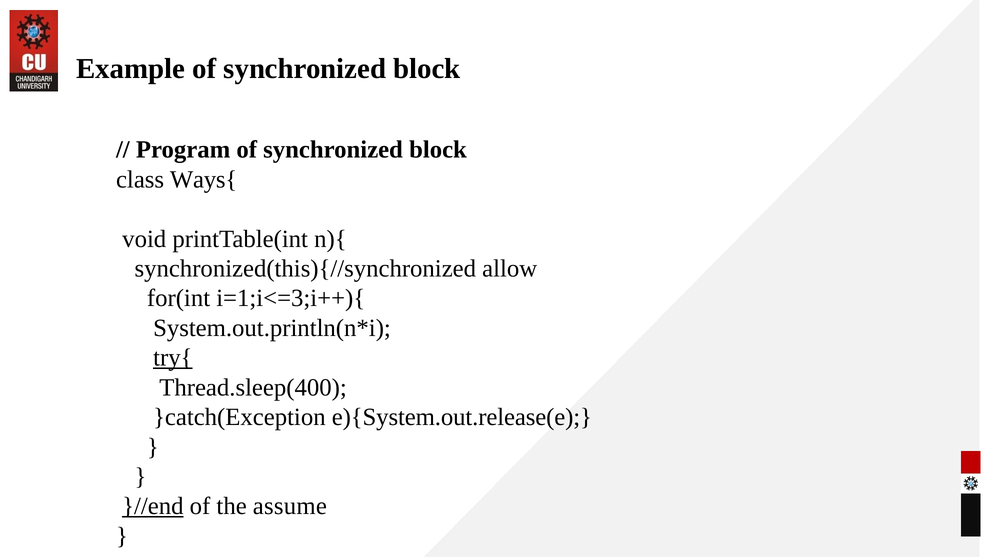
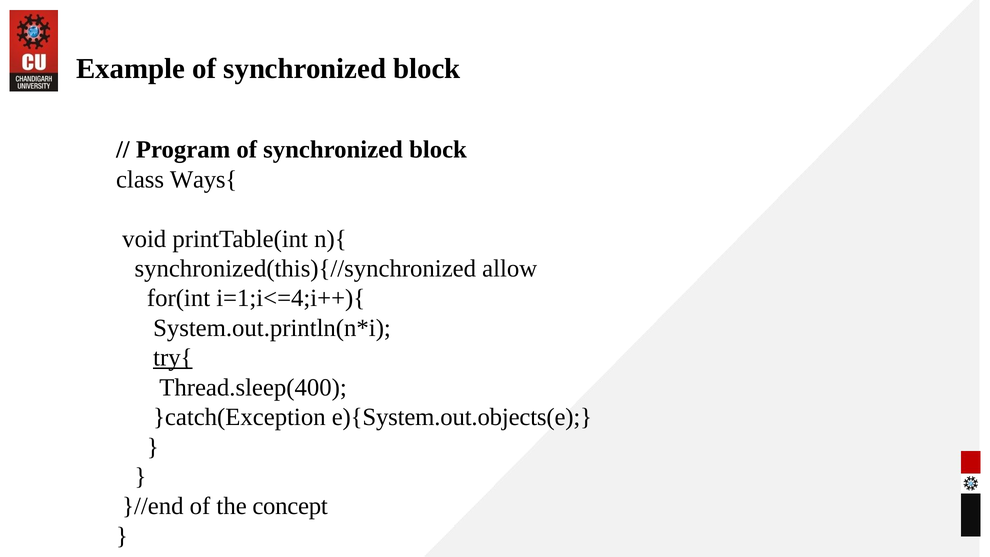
i=1;i<=3;i++){: i=1;i<=3;i++){ -> i=1;i<=4;i++){ (291, 298)
e){System.out.release(e: e){System.out.release(e -> e){System.out.objects(e (462, 417)
}//end underline: present -> none (153, 506)
assume: assume -> concept (290, 506)
